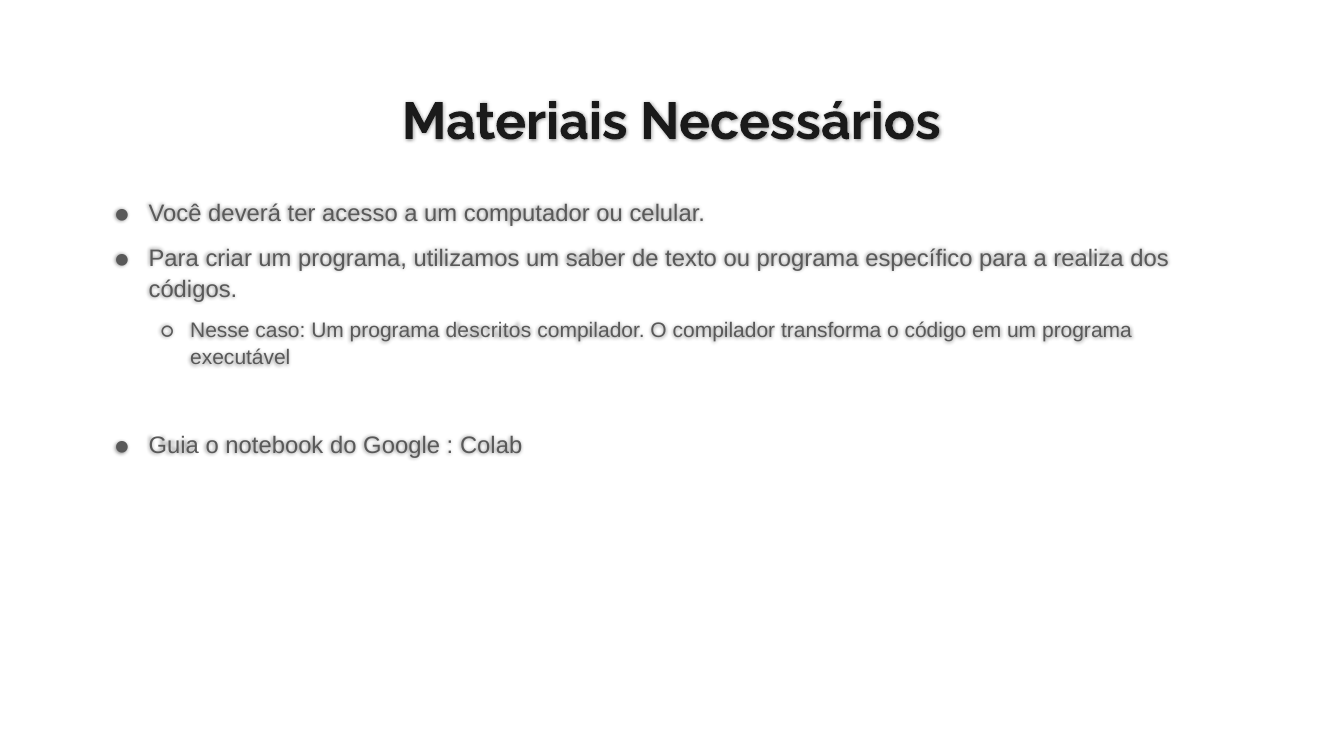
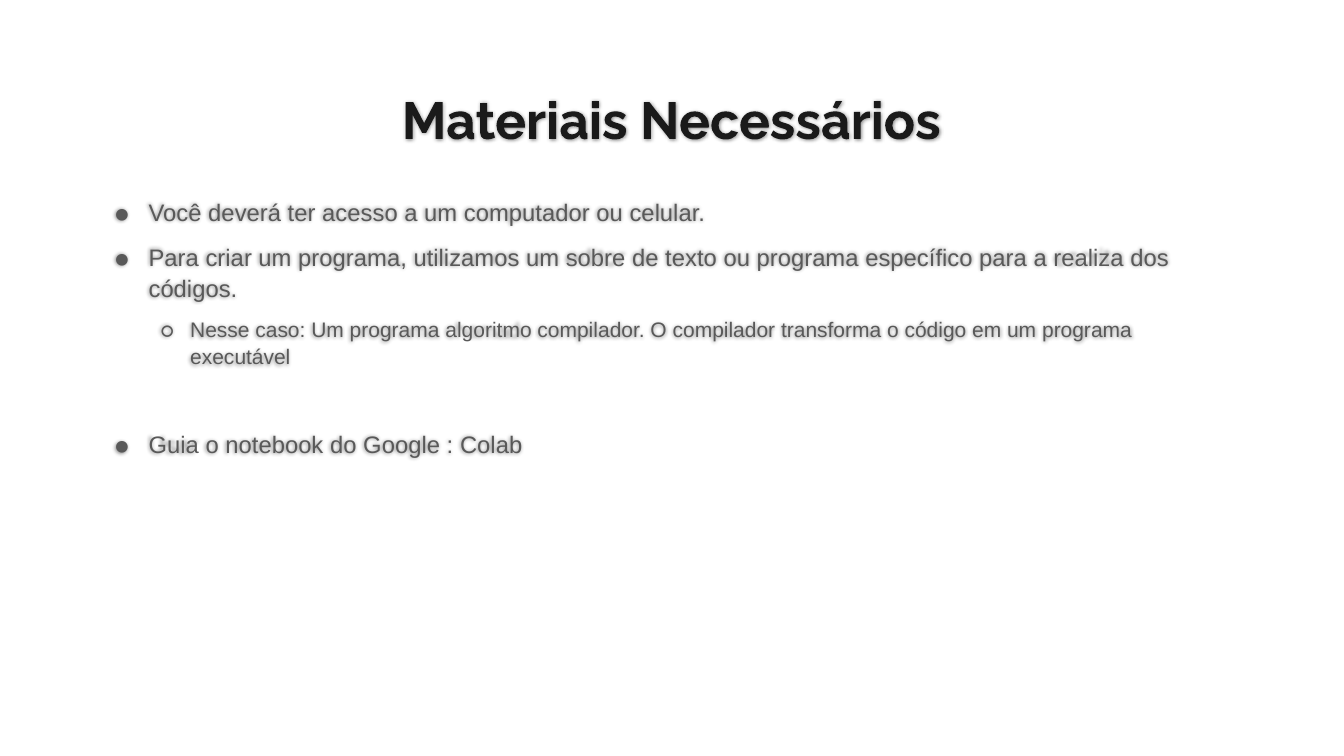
saber: saber -> sobre (596, 258)
descritos: descritos -> algoritmo (489, 331)
